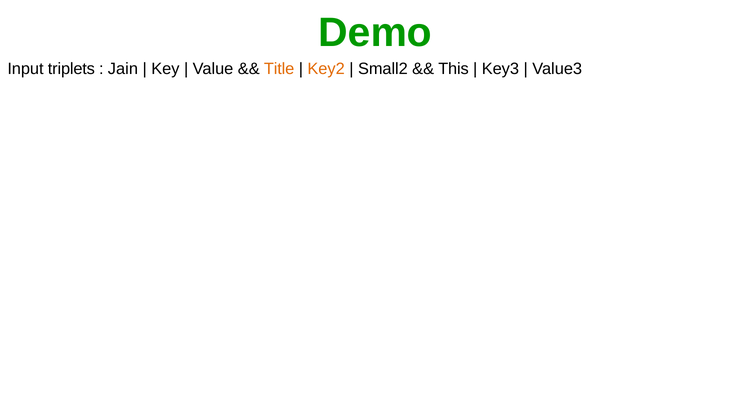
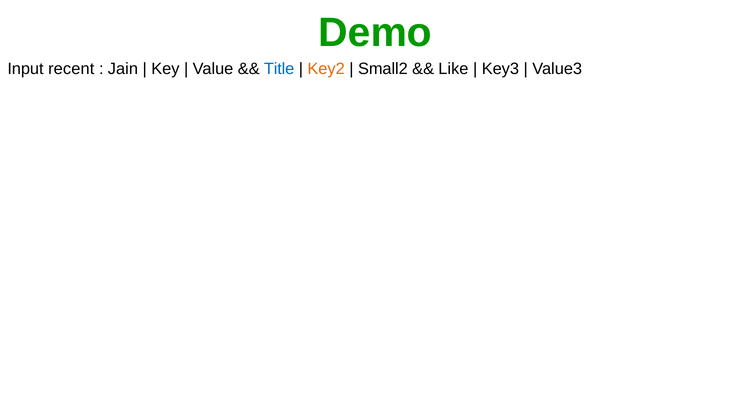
triplets: triplets -> recent (71, 69)
Title colour: orange -> blue (279, 69)
This: This -> Like (453, 69)
